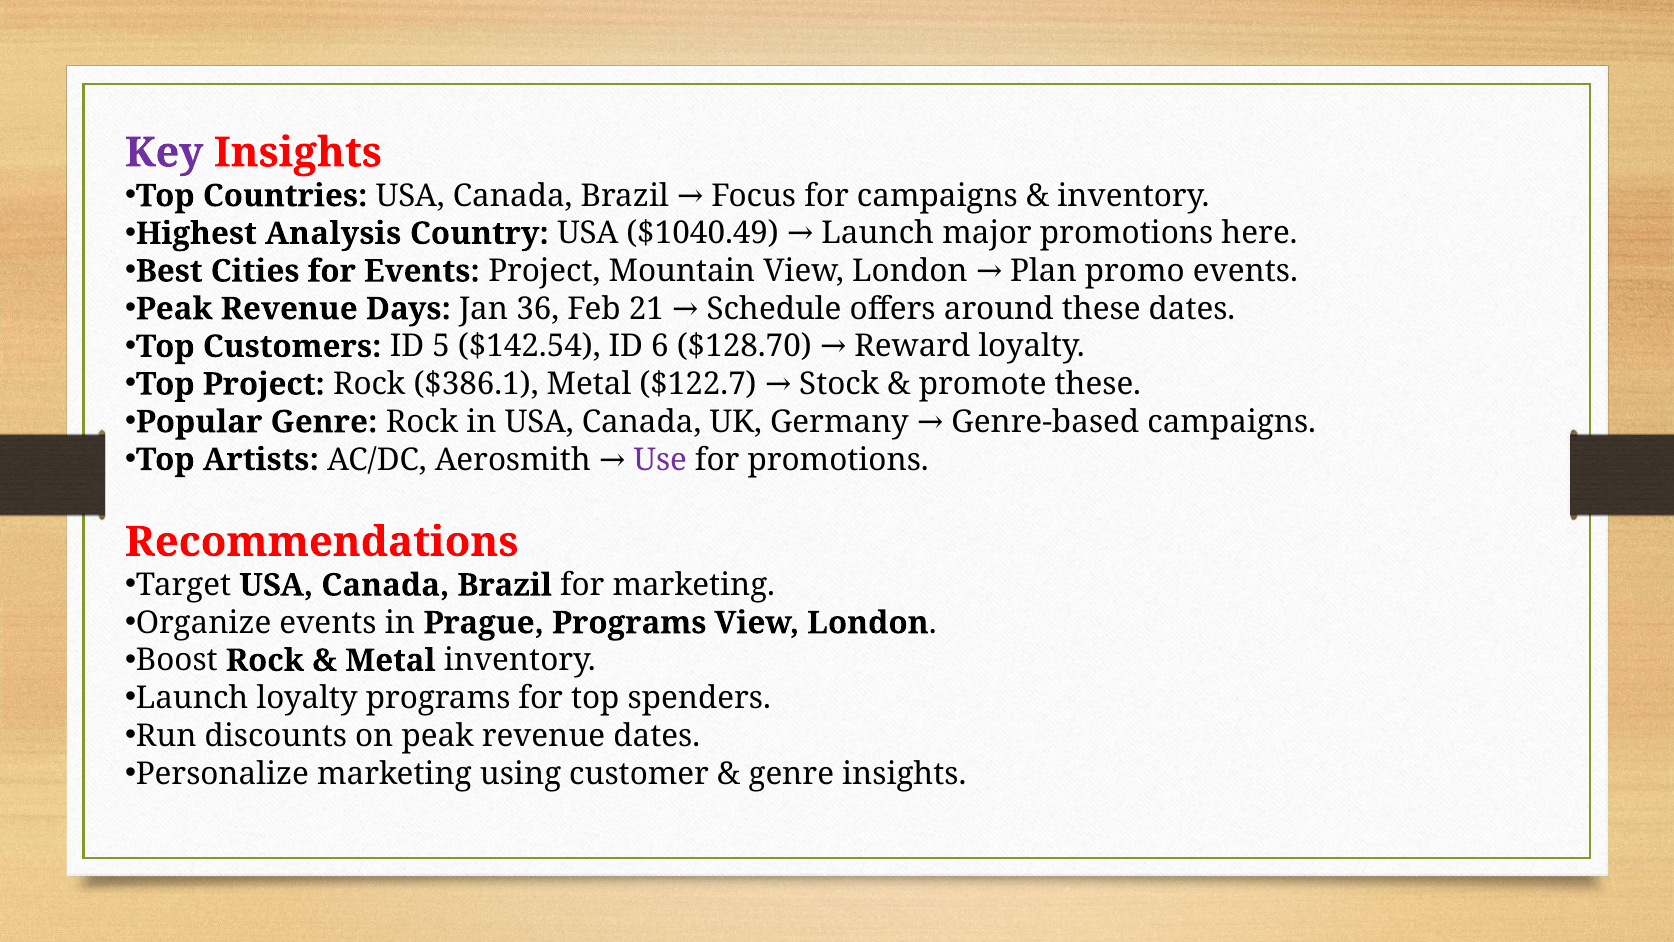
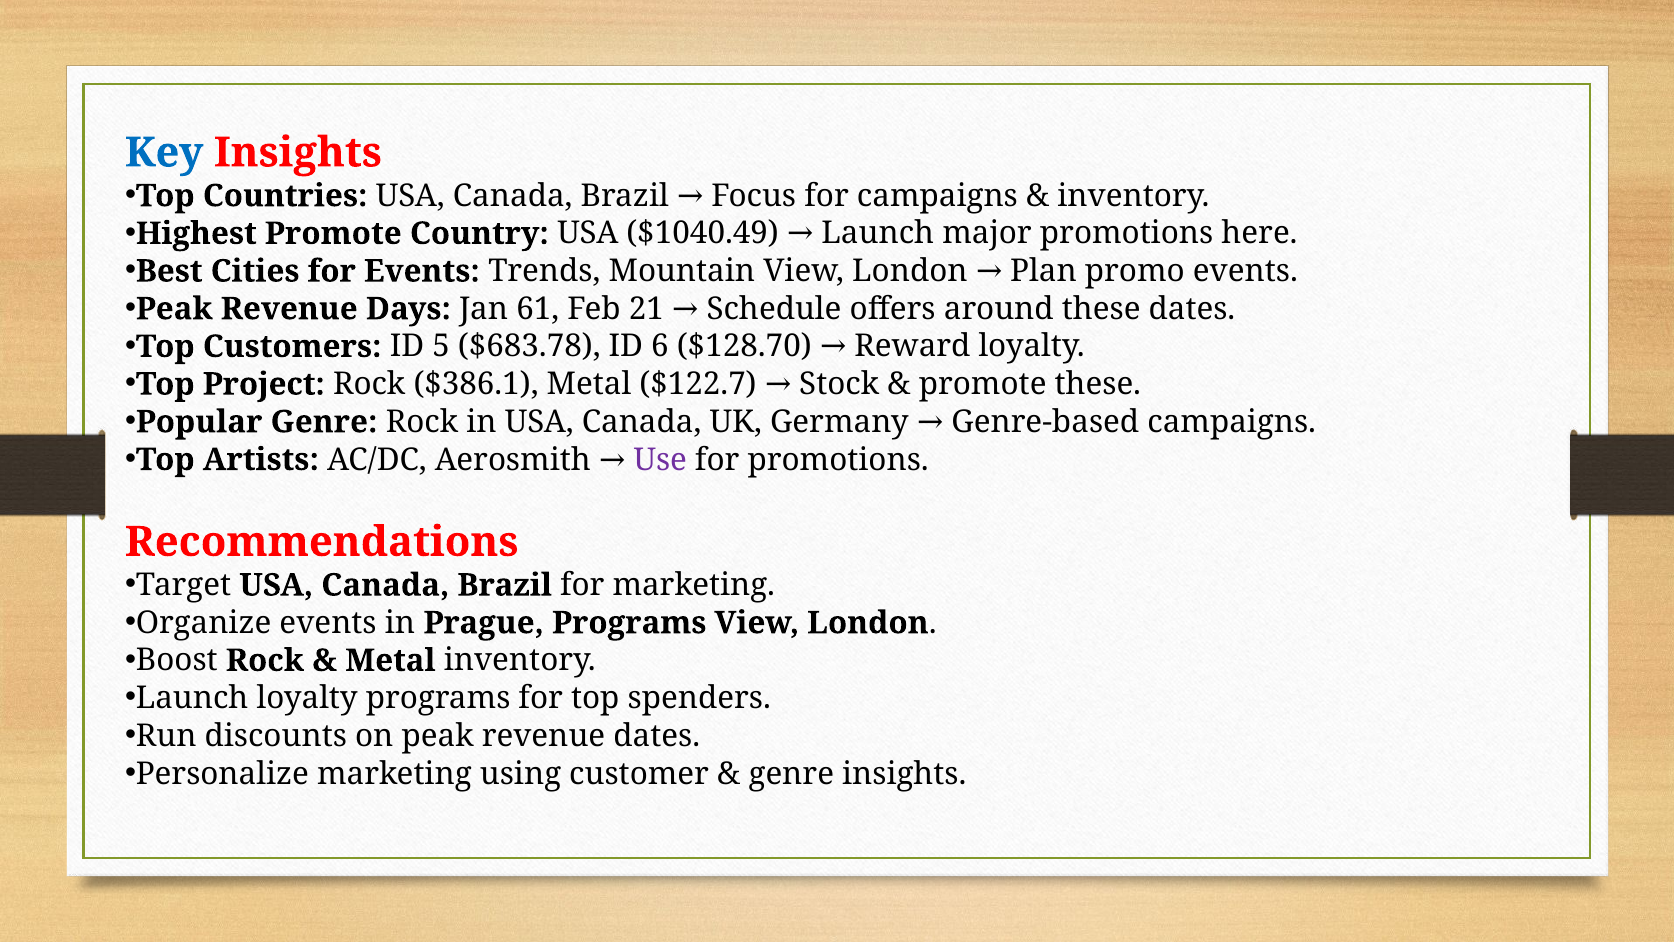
Key colour: purple -> blue (164, 153)
Highest Analysis: Analysis -> Promote (333, 233)
Events Project: Project -> Trends (544, 271)
36: 36 -> 61 (538, 309)
$142.54: $142.54 -> $683.78 (529, 346)
